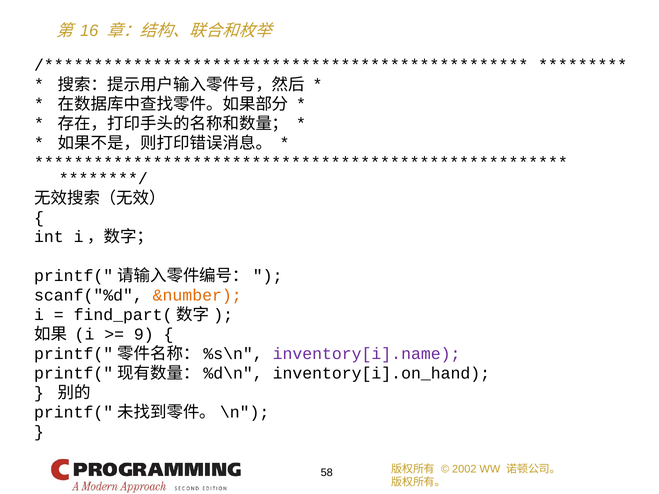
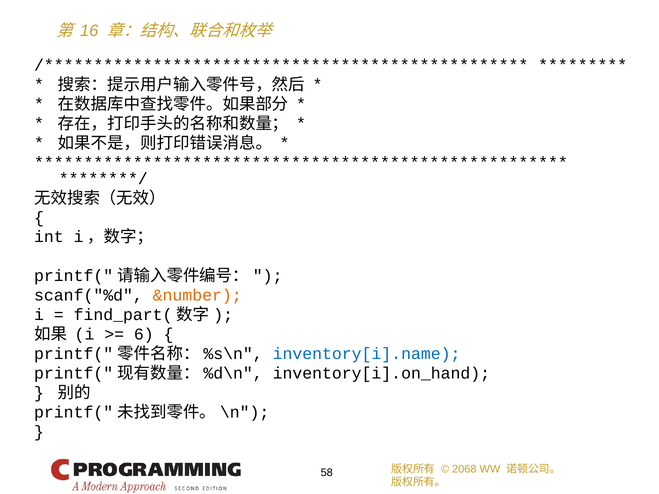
9: 9 -> 6 (144, 335)
inventory[i].name colour: purple -> blue (367, 354)
2002: 2002 -> 2068 (464, 469)
